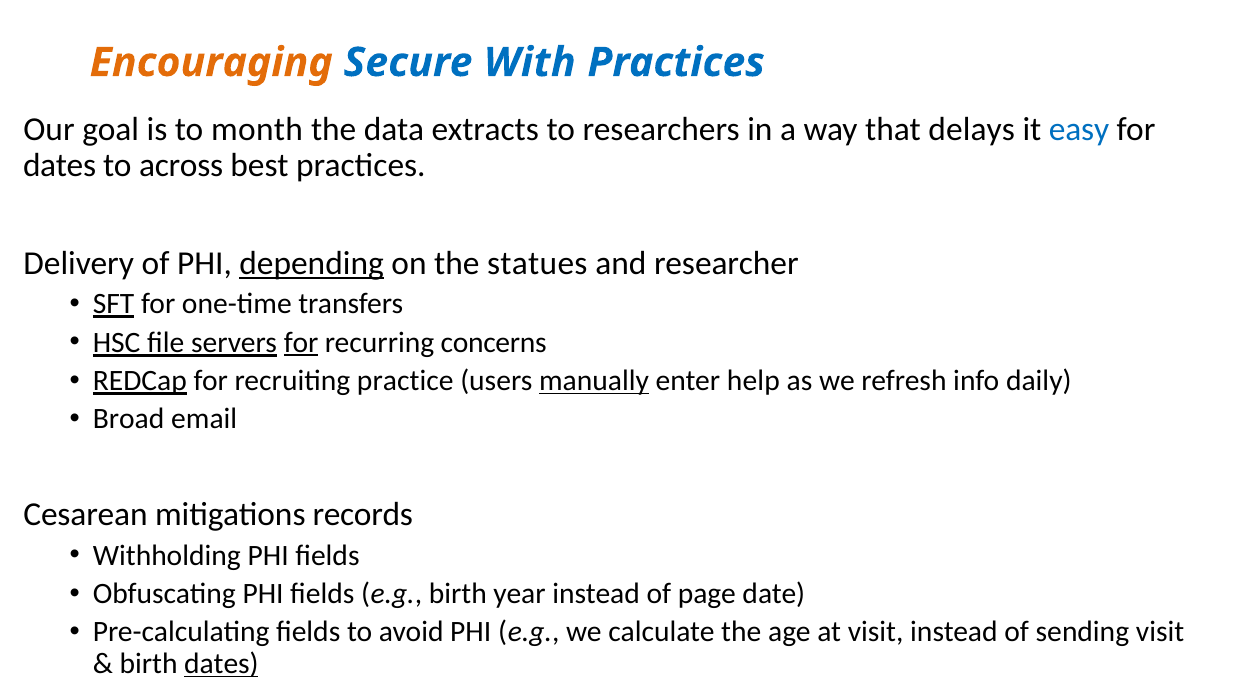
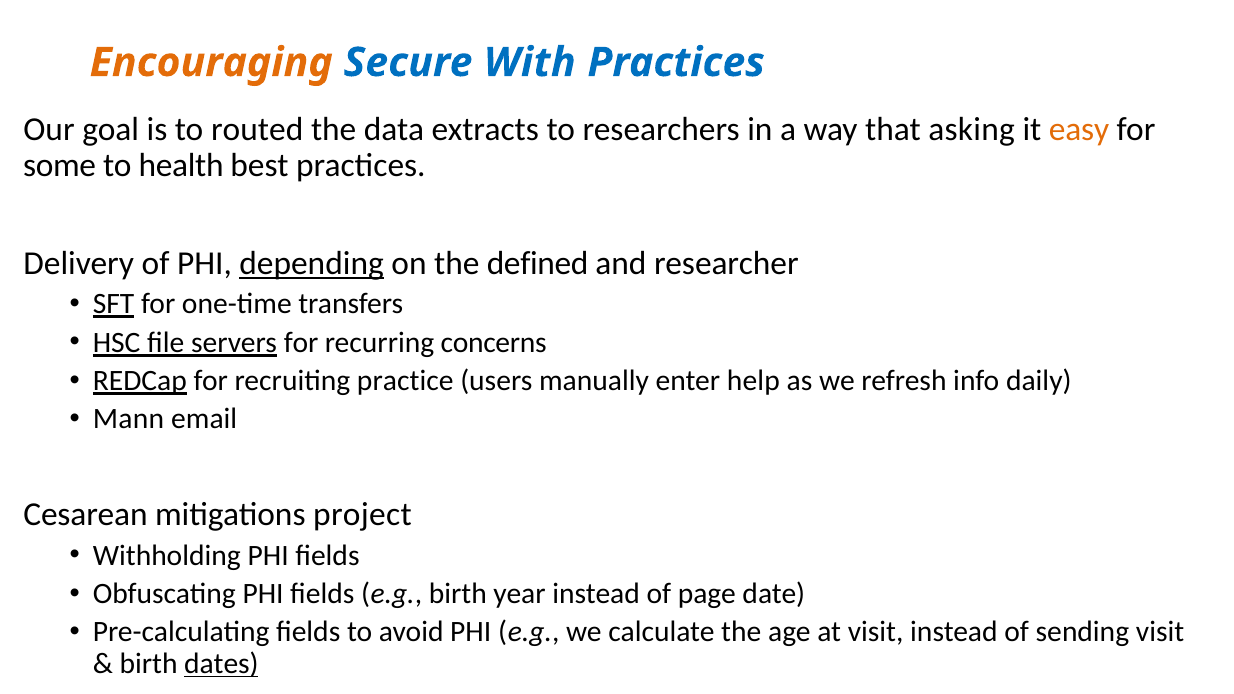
month: month -> routed (257, 130)
delays: delays -> asking (972, 130)
easy colour: blue -> orange (1079, 130)
dates: dates -> some (60, 166)
across: across -> health (181, 166)
statues: statues -> defined (538, 264)
for underline: present -> none (301, 343)
manually underline: present -> none (594, 381)
Broad: Broad -> Mann (128, 419)
records: records -> project (362, 515)
